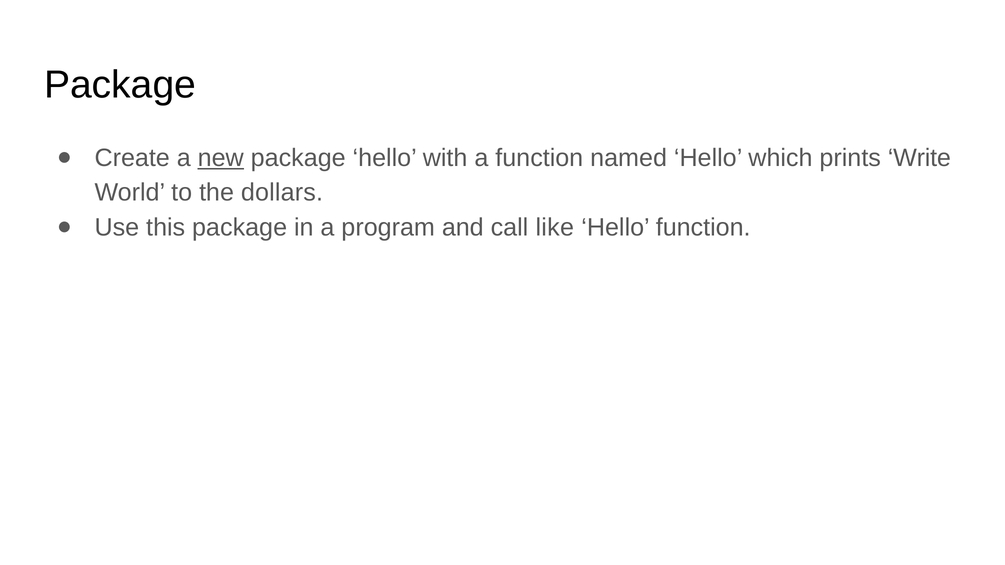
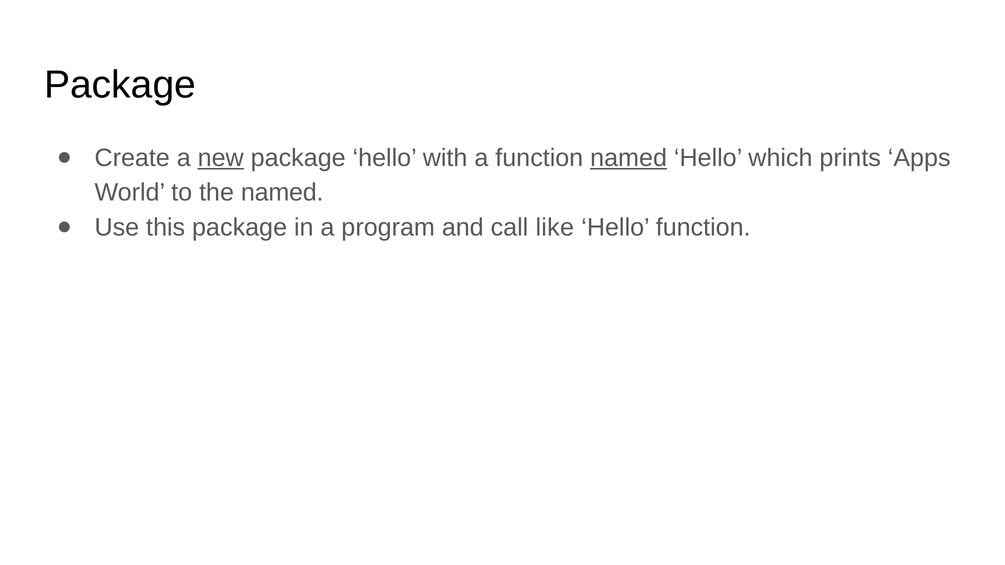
named underline: none -> present (629, 158)
Write: Write -> Apps (919, 158)
the dollars: dollars -> named (282, 193)
